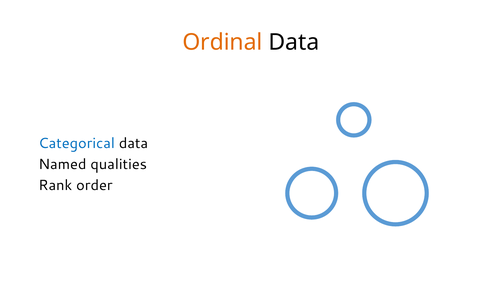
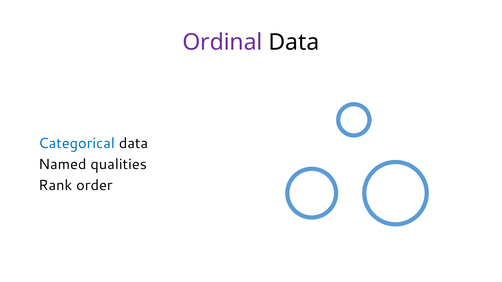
Ordinal colour: orange -> purple (222, 42)
